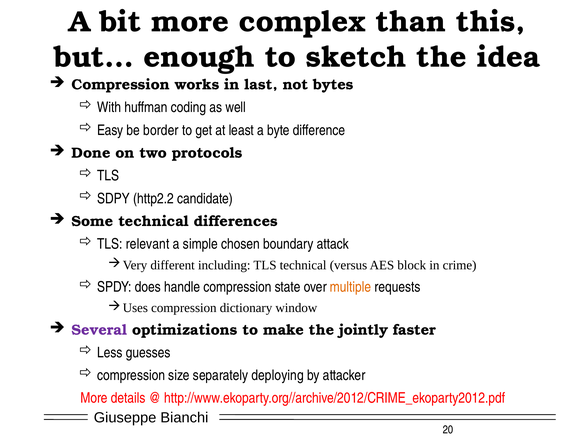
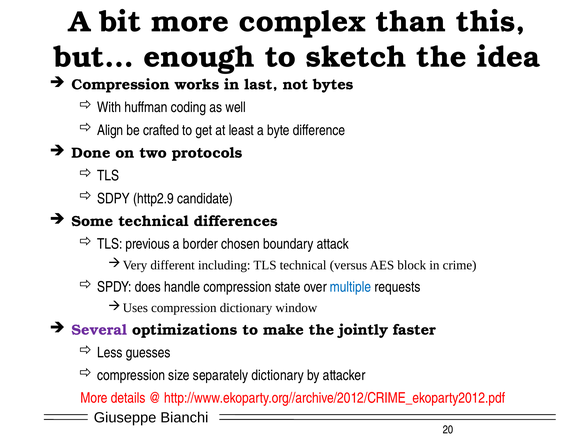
Easy: Easy -> Align (110, 130)
border: border -> crafted (161, 130)
http2.2: http2.2 -> http2.9 (153, 198)
relevant: relevant -> previous (148, 244)
simple: simple -> border (200, 244)
multiple colour: orange -> blue (351, 287)
separately deploying: deploying -> dictionary (278, 375)
